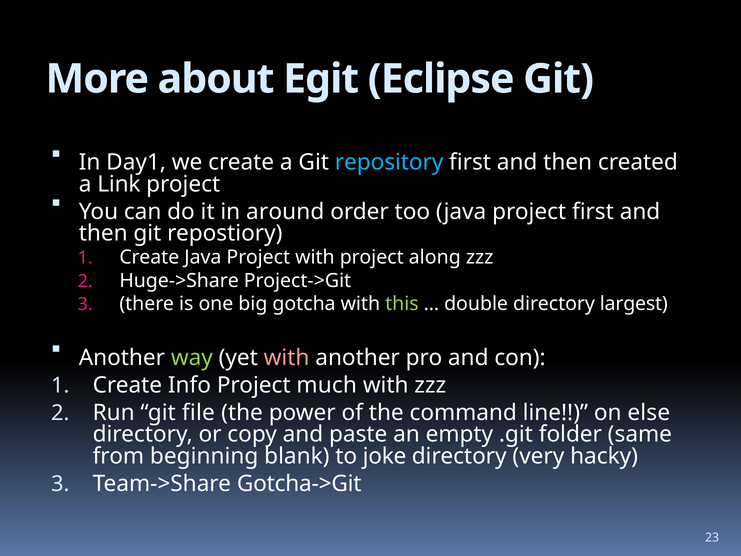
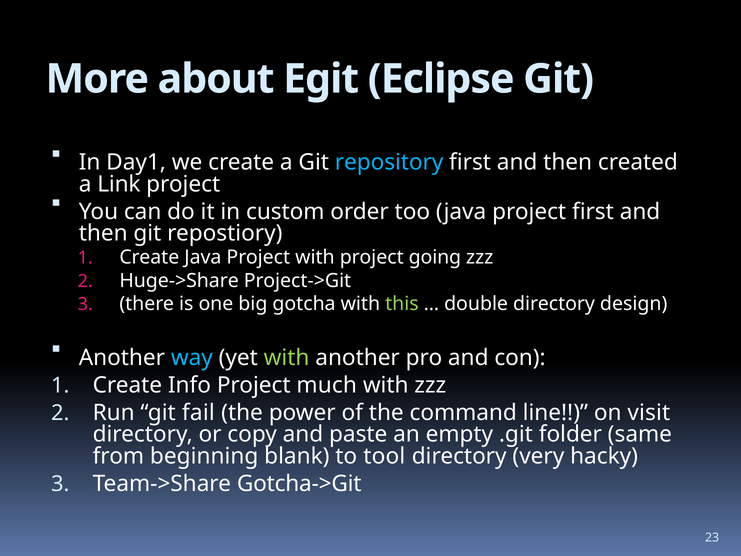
around: around -> custom (285, 212)
along: along -> going (435, 257)
largest: largest -> design (634, 303)
way colour: light green -> light blue (192, 358)
with colour: pink -> light green (287, 358)
file: file -> fail (198, 413)
else: else -> visit (649, 413)
joke: joke -> tool (384, 456)
